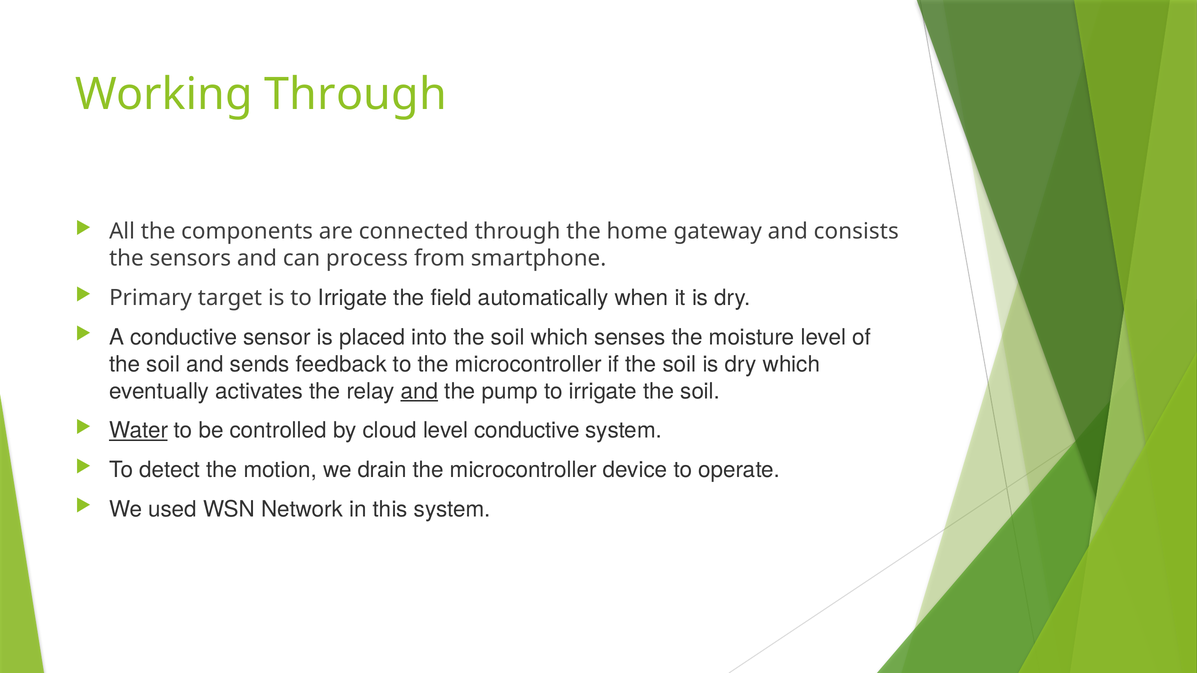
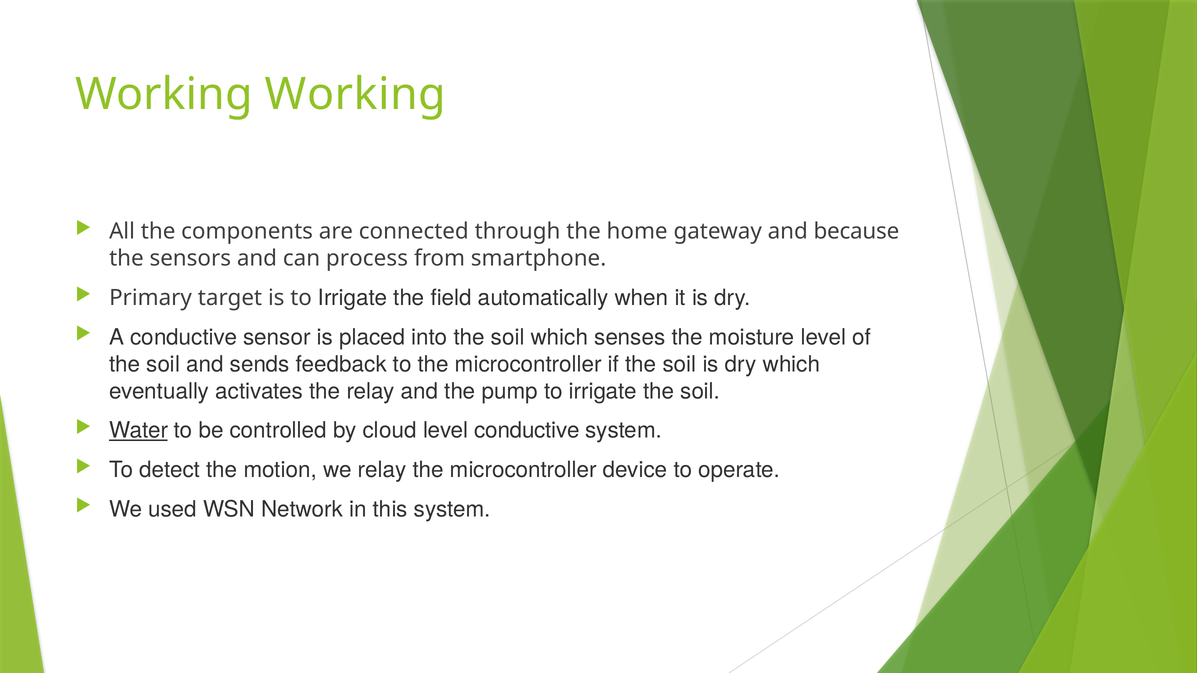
Working Through: Through -> Working (355, 94)
consists: consists -> because (856, 232)
and underline: present -> none (419, 391)
we drain: drain -> relay (382, 470)
